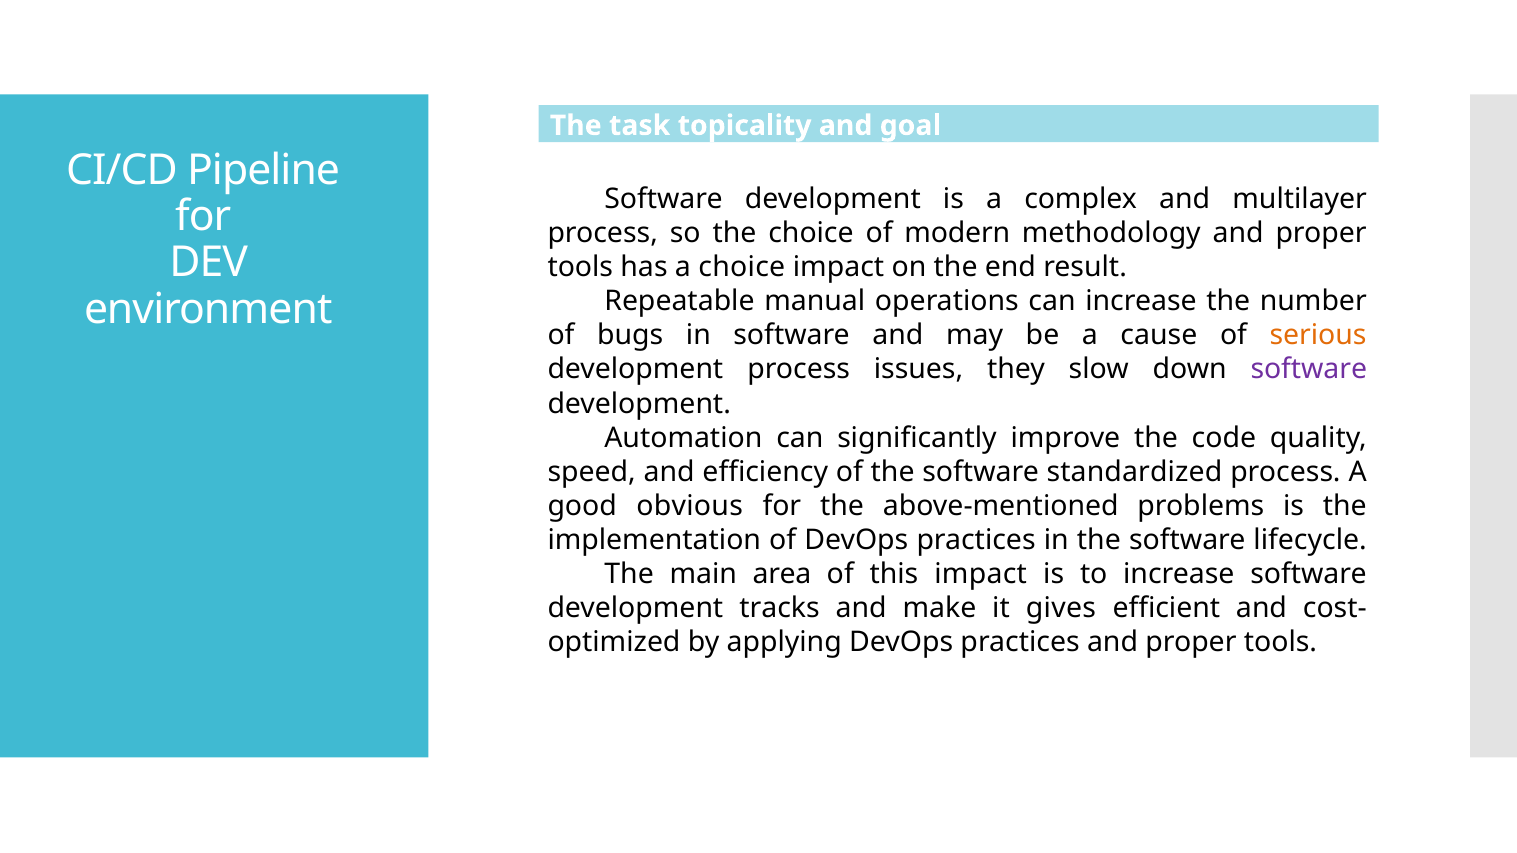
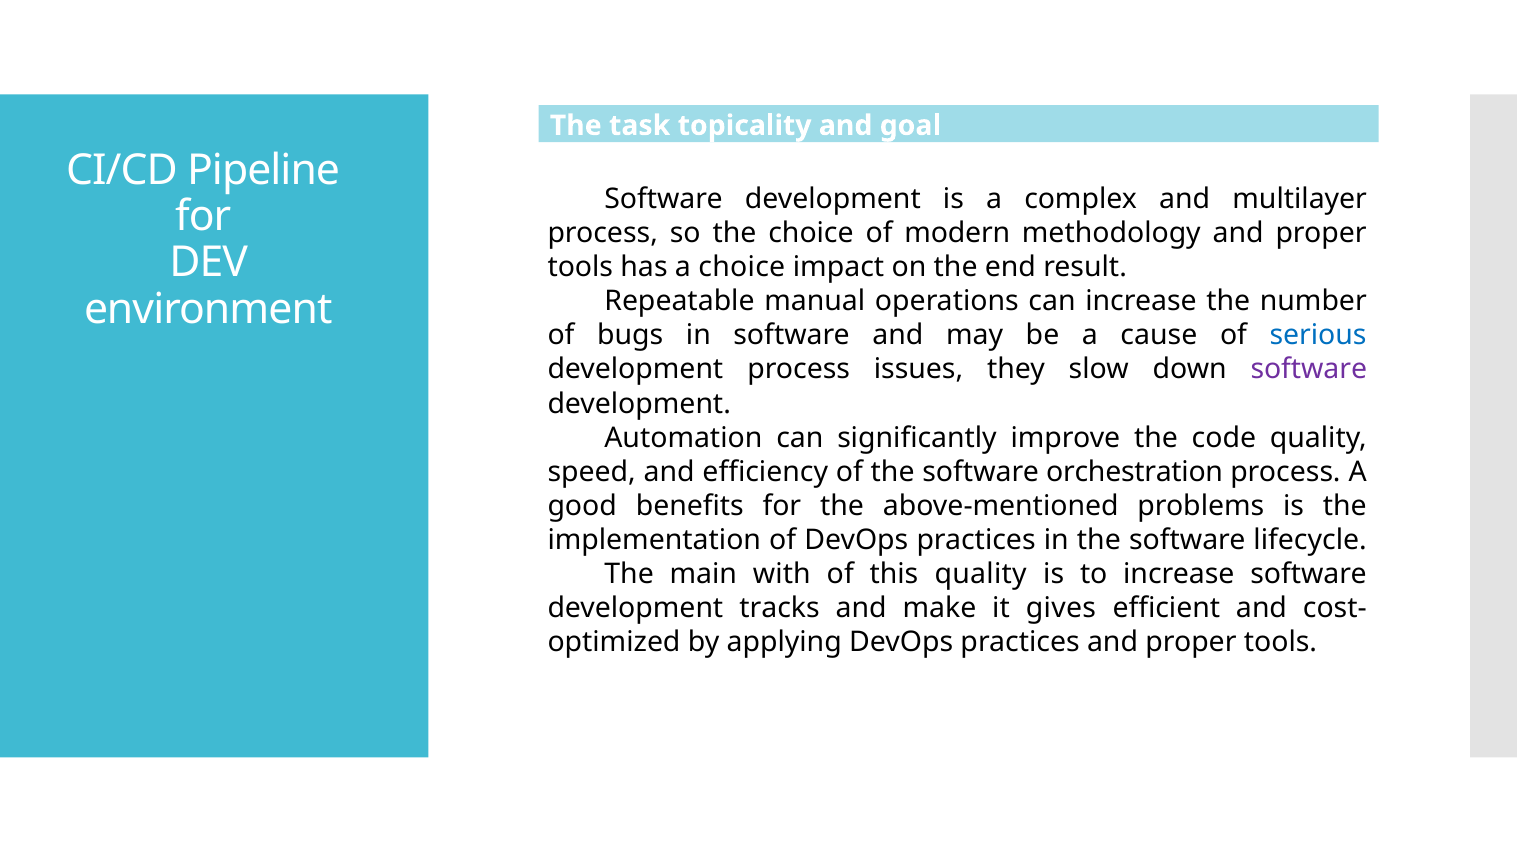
serious colour: orange -> blue (1318, 336)
standardized: standardized -> orchestration (1135, 472)
obvious: obvious -> benefits (690, 506)
area: area -> with (782, 575)
this impact: impact -> quality (981, 575)
